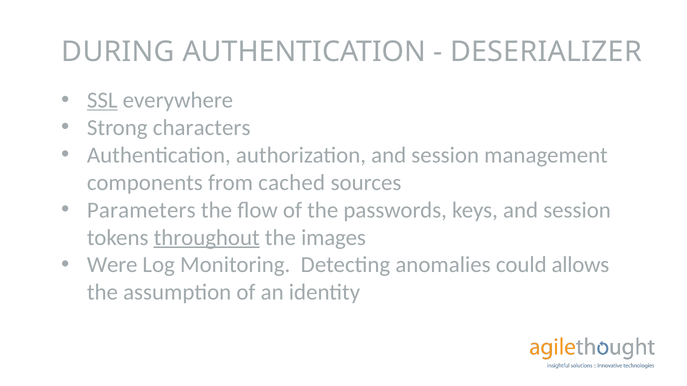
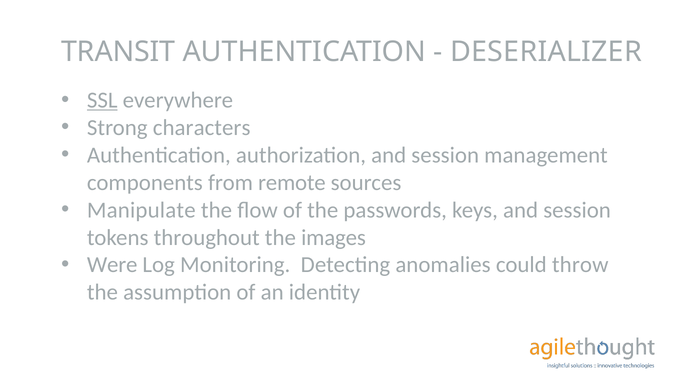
DURING: DURING -> TRANSIT (118, 52)
cached: cached -> remote (292, 183)
Parameters: Parameters -> Manipulate (141, 210)
throughout underline: present -> none (207, 238)
allows: allows -> throw (580, 265)
